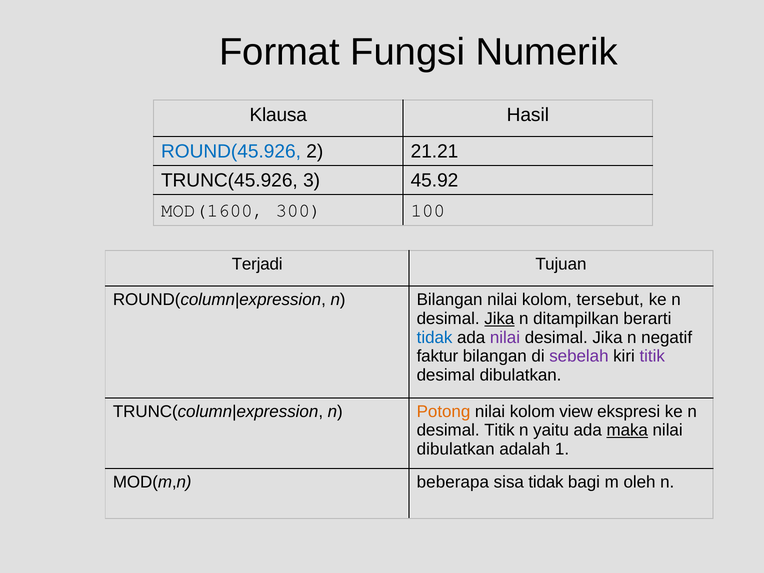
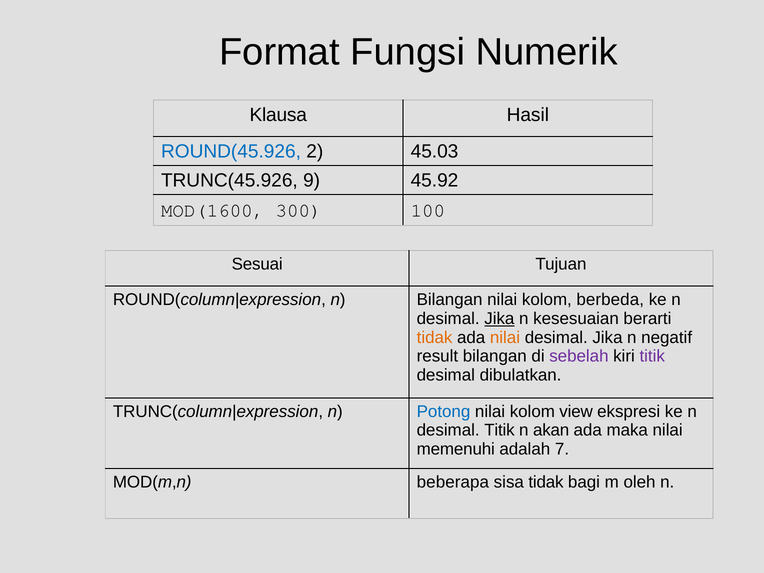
21.21: 21.21 -> 45.03 (435, 151)
3: 3 -> 9 (312, 180)
Terjadi: Terjadi -> Sesuai (257, 264)
tersebut: tersebut -> berbeda (610, 300)
ditampilkan: ditampilkan -> kesesuaian (576, 319)
tidak colour: blue -> orange (435, 337)
nilai colour: purple -> orange (505, 337)
faktur: faktur -> result (437, 356)
Potong colour: orange -> blue (444, 412)
yaitu: yaitu -> akan (551, 430)
maka underline: present -> none (627, 430)
dibulatkan: dibulatkan -> memenuhi (456, 449)
1: 1 -> 7 (562, 449)
